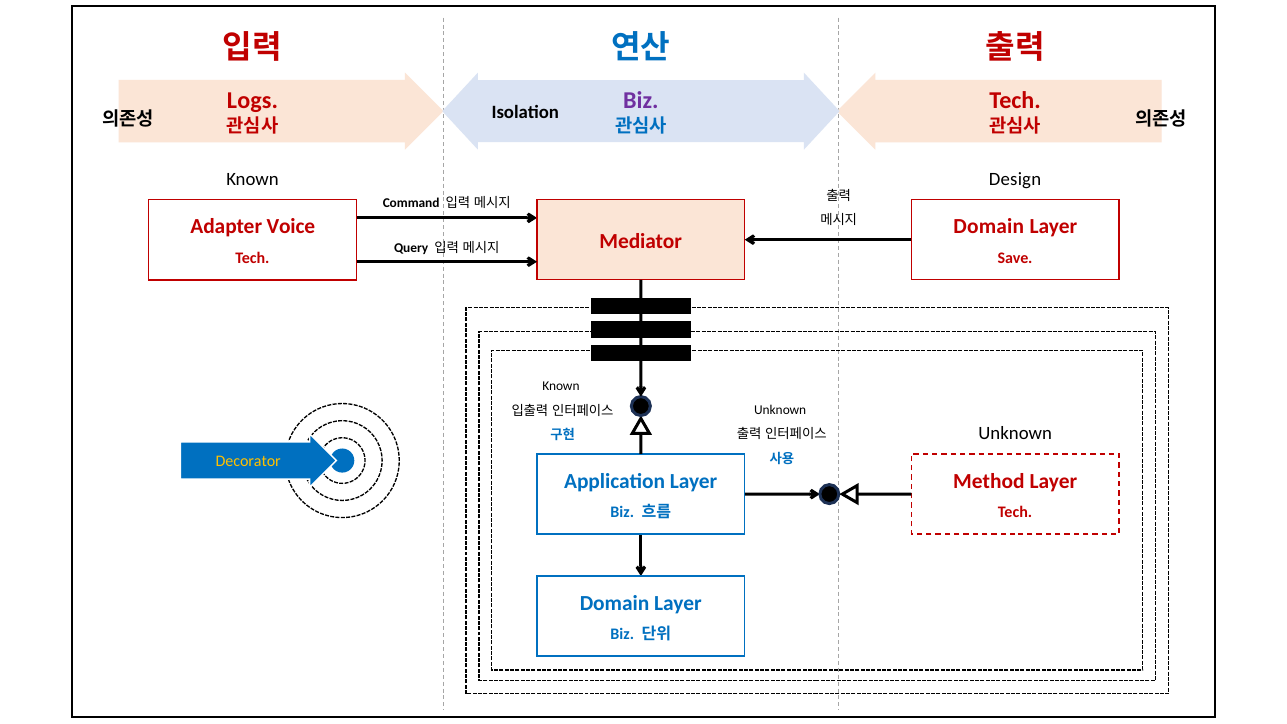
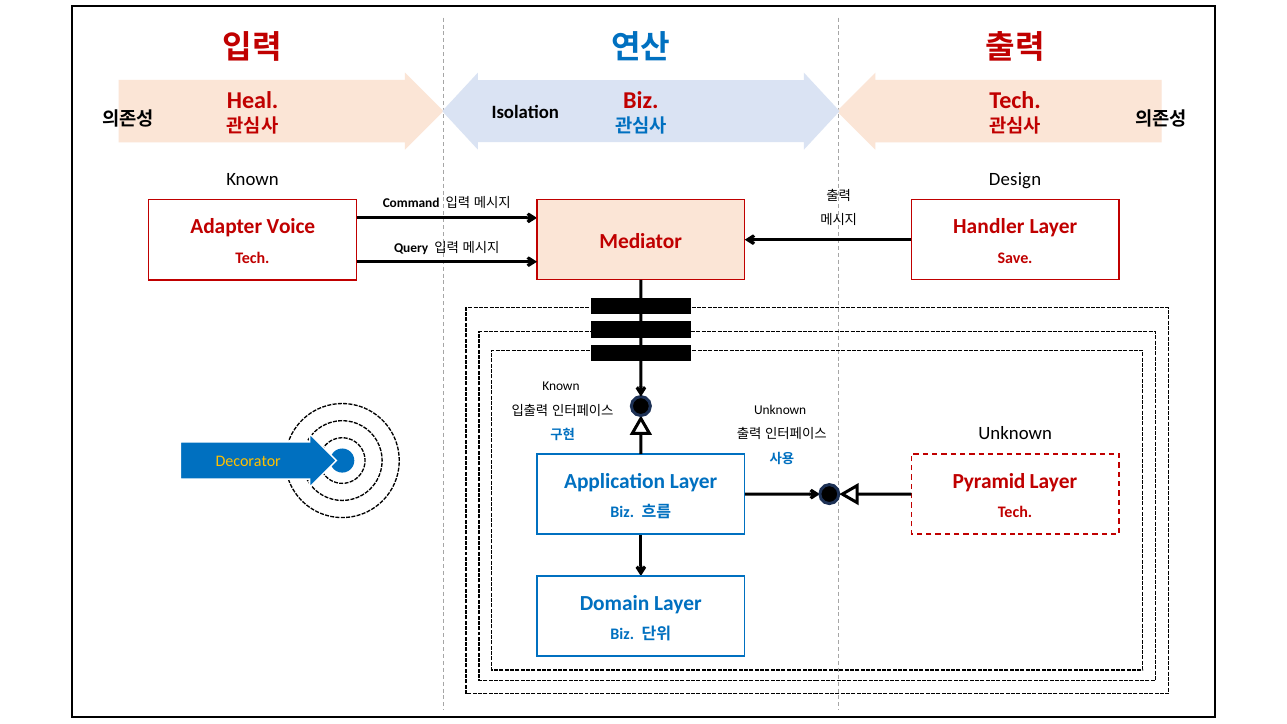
Logs: Logs -> Heal (253, 100)
Biz colour: purple -> red (641, 100)
Domain: Domain -> Handler (989, 227)
Method: Method -> Pyramid (989, 481)
